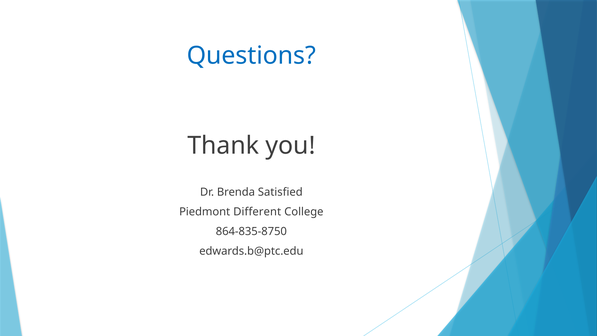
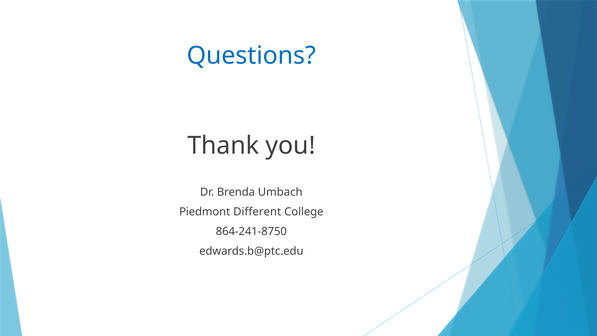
Satisfied: Satisfied -> Umbach (280, 192)
864-835-8750: 864-835-8750 -> 864-241-8750 (251, 231)
